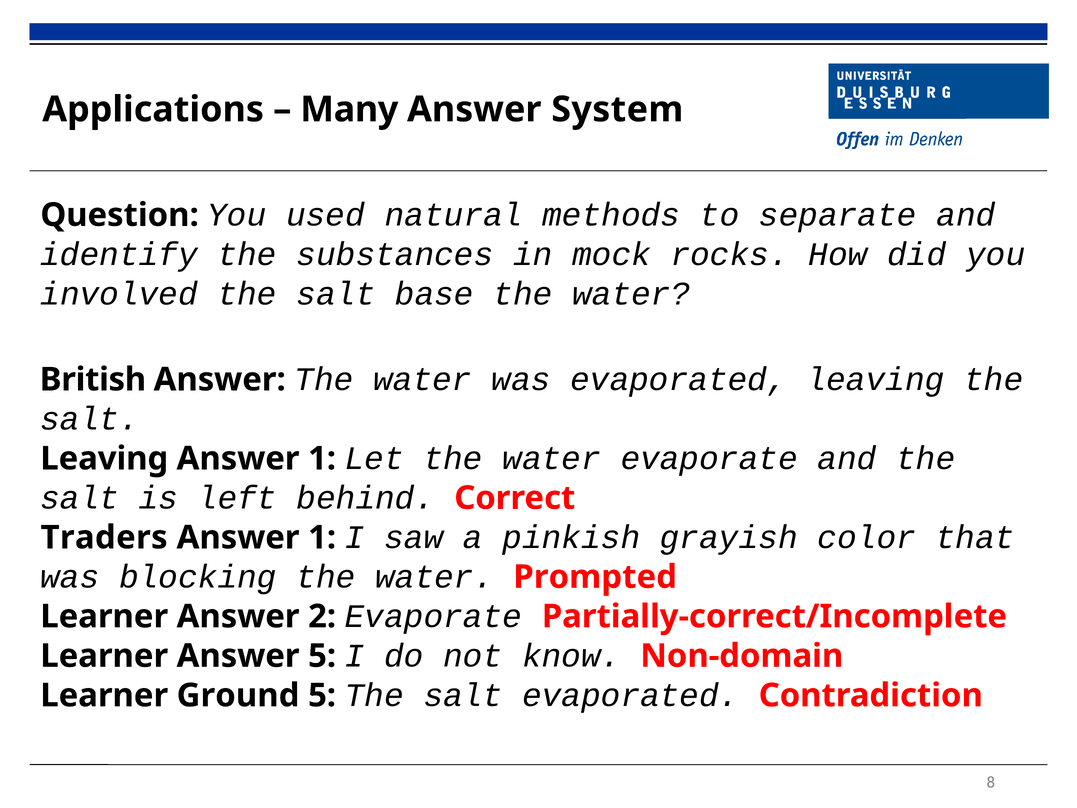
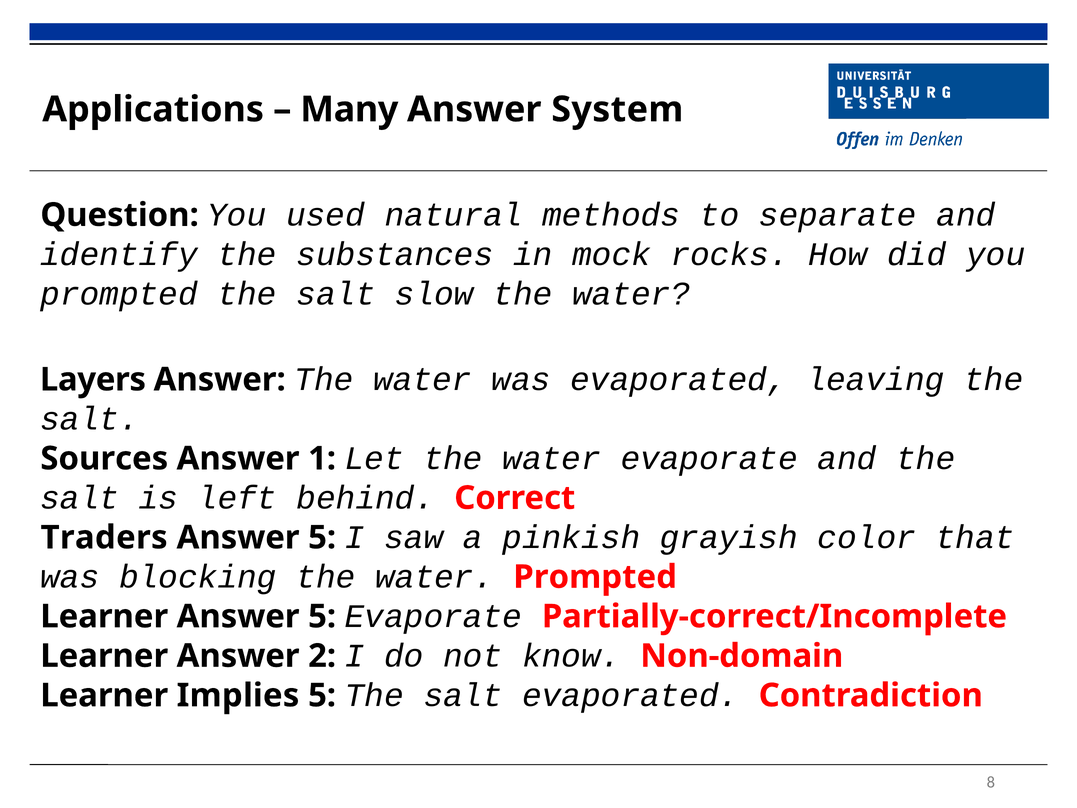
involved: involved -> prompted (119, 294)
base: base -> slow (434, 294)
British: British -> Layers (93, 379)
Leaving: Leaving -> Sources (104, 458)
1: 1 -> 5 (322, 537)
Learner Answer 2: 2 -> 5 (322, 616)
Answer 5: 5 -> 2 (322, 656)
Ground: Ground -> Implies (238, 695)
